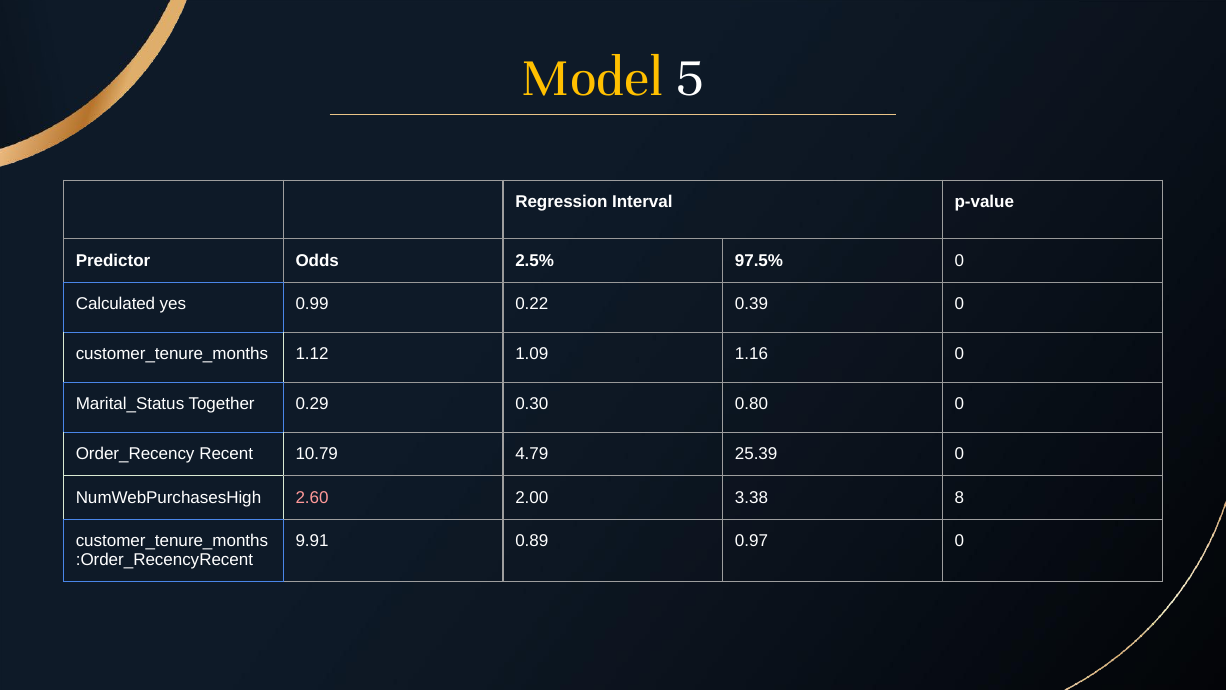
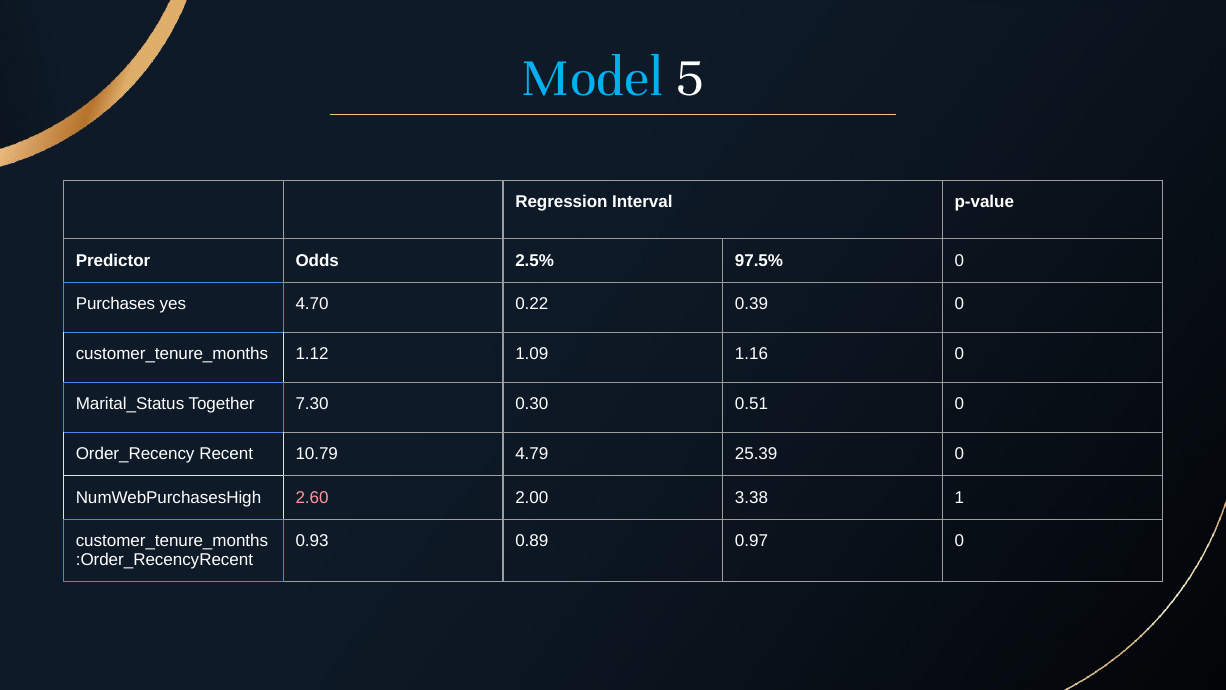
Model colour: yellow -> light blue (593, 77)
Calculated: Calculated -> Purchases (116, 304)
0.99: 0.99 -> 4.70 (312, 304)
0.29: 0.29 -> 7.30 (312, 404)
0.80: 0.80 -> 0.51 (751, 404)
8: 8 -> 1 (959, 498)
9.91: 9.91 -> 0.93 (312, 541)
